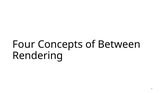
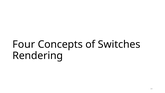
Between: Between -> Switches (119, 44)
